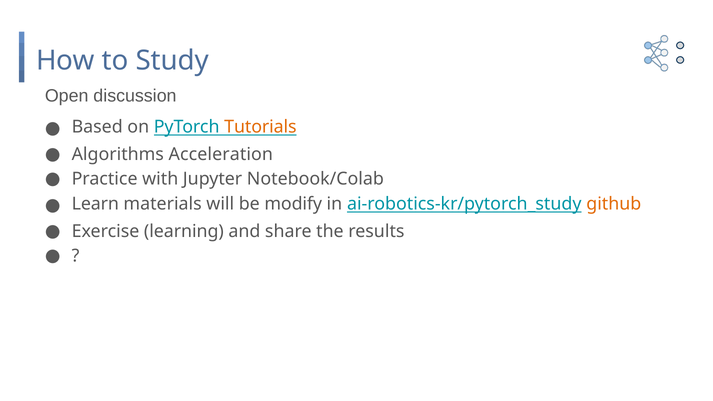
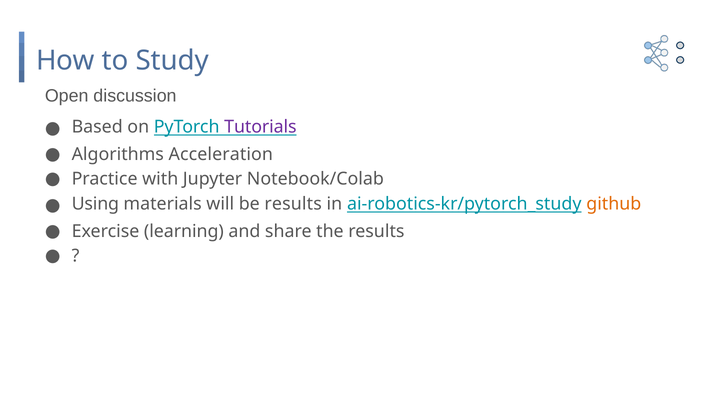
Tutorials colour: orange -> purple (260, 127)
Learn: Learn -> Using (95, 204)
be modify: modify -> results (293, 204)
